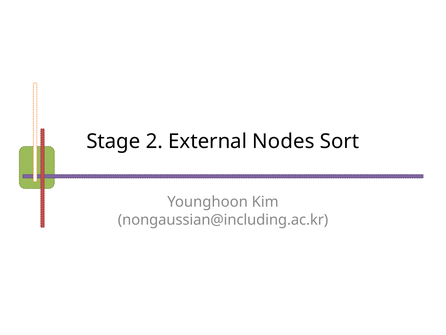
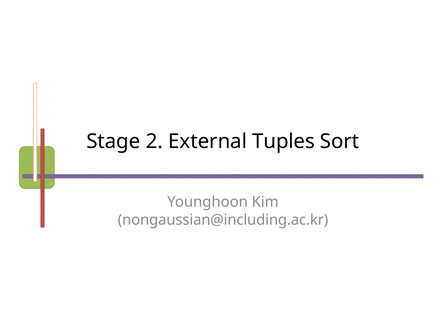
Nodes: Nodes -> Tuples (284, 141)
